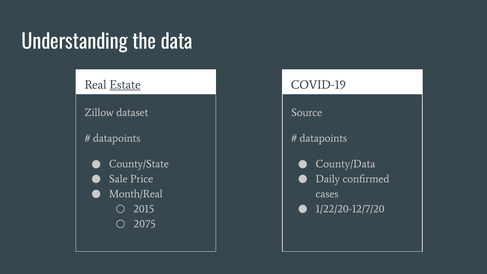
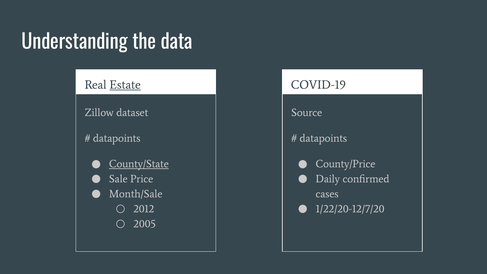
County/State underline: none -> present (139, 164)
County/Data: County/Data -> County/Price (345, 164)
Month/Real: Month/Real -> Month/Sale (136, 194)
2015: 2015 -> 2012 (144, 209)
2075: 2075 -> 2005 (145, 224)
